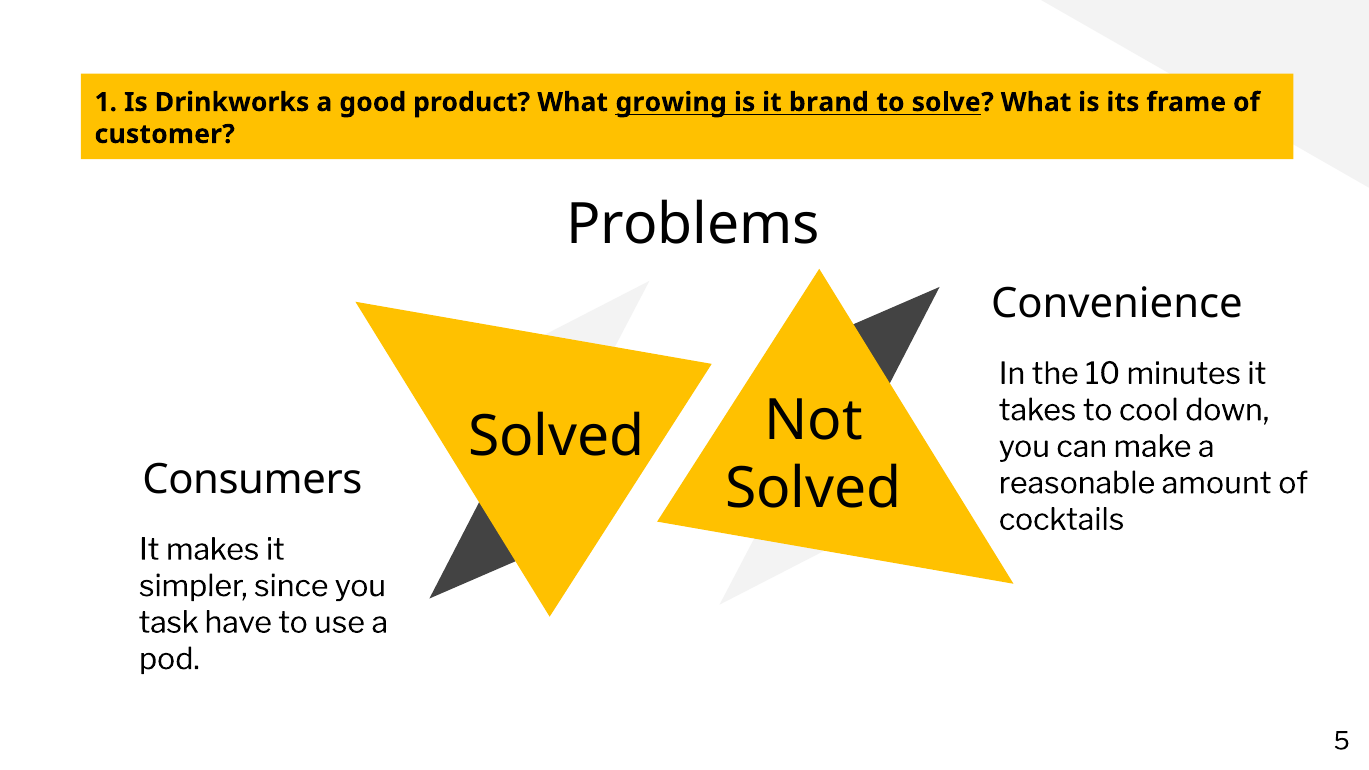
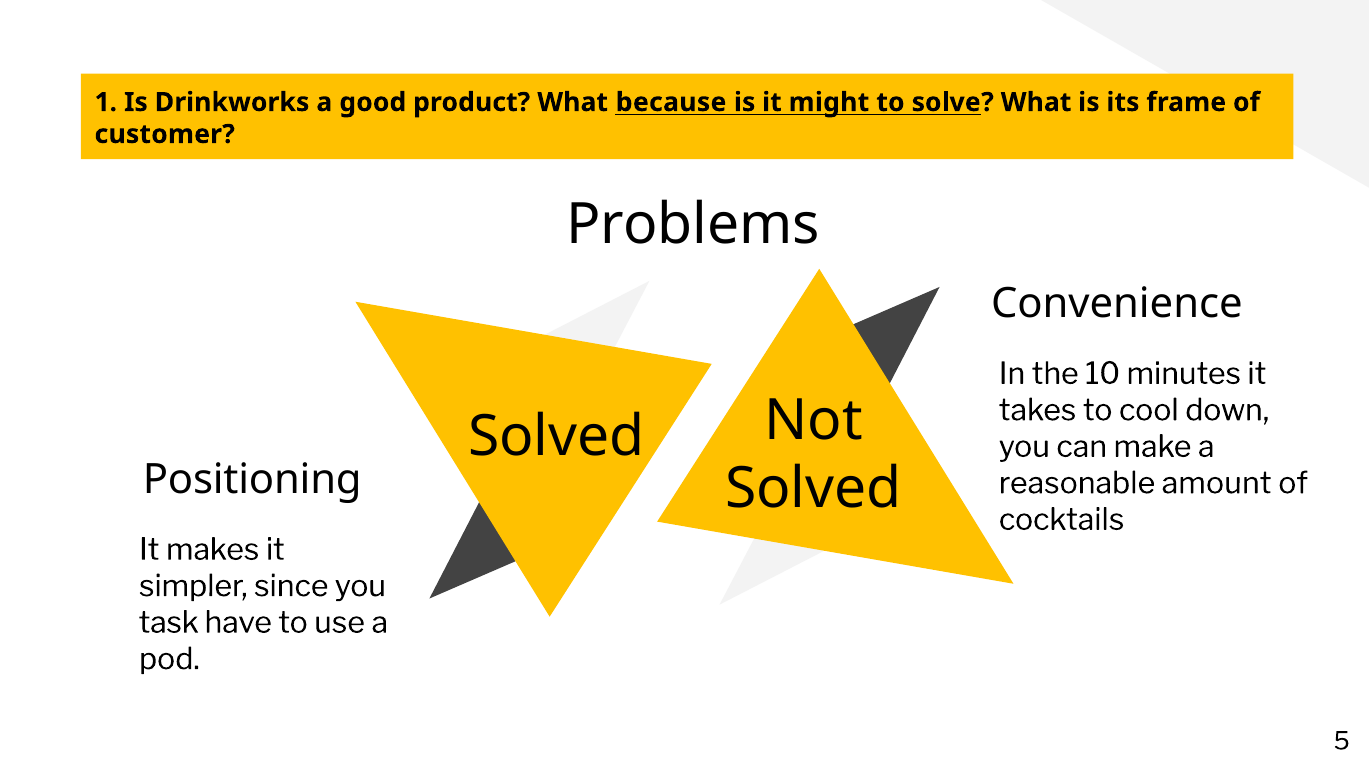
growing: growing -> because (671, 102)
brand: brand -> might (829, 102)
Consumers: Consumers -> Positioning (252, 480)
